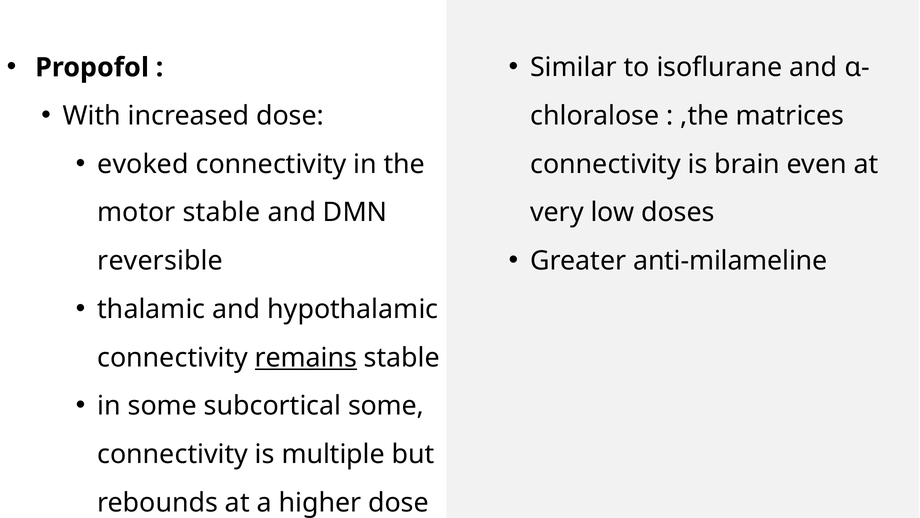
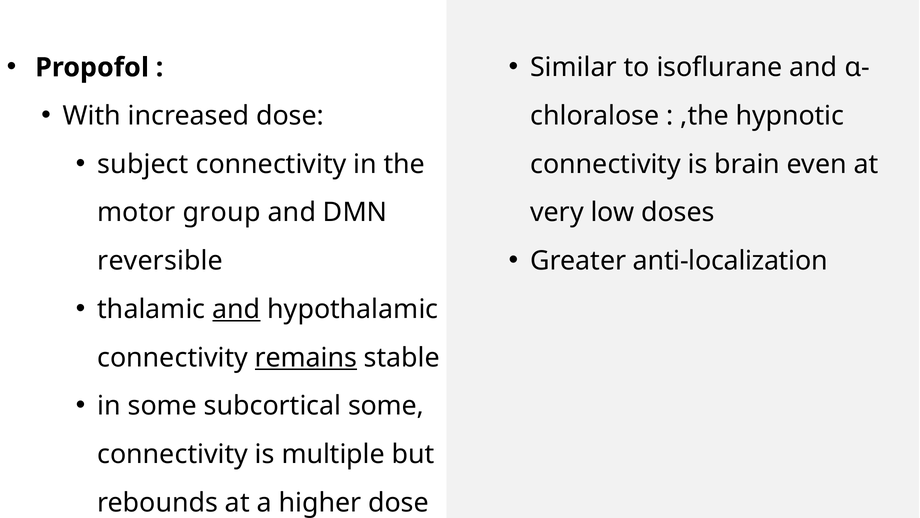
matrices: matrices -> hypnotic (790, 116)
evoked: evoked -> subject (143, 164)
motor stable: stable -> group (222, 212)
anti-milameline: anti-milameline -> anti-localization (730, 261)
and underline: none -> present (236, 309)
